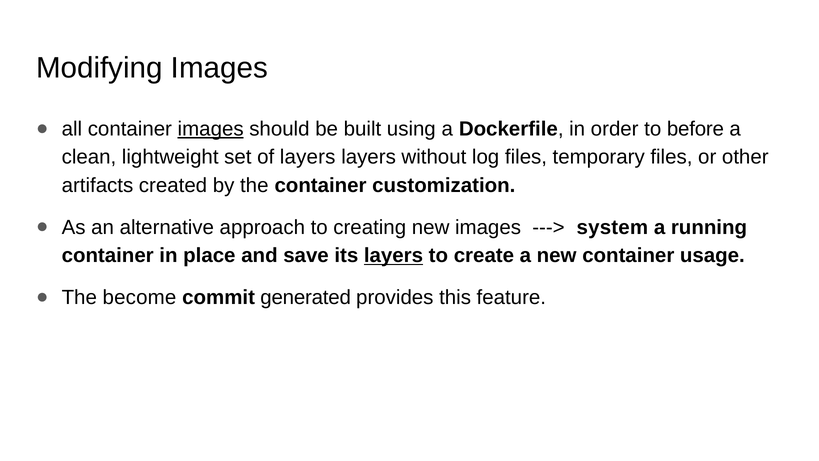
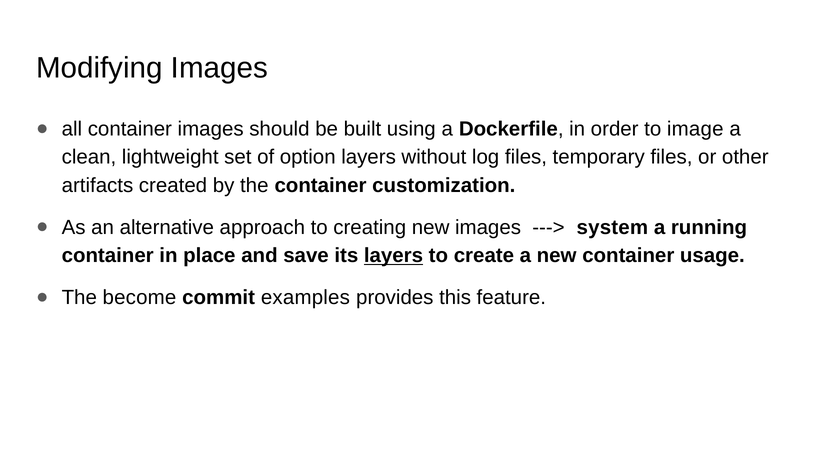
images underline: present -> none (211, 129)
before: before -> image (695, 129)
of layers: layers -> option (308, 157)
generated: generated -> examples (305, 297)
